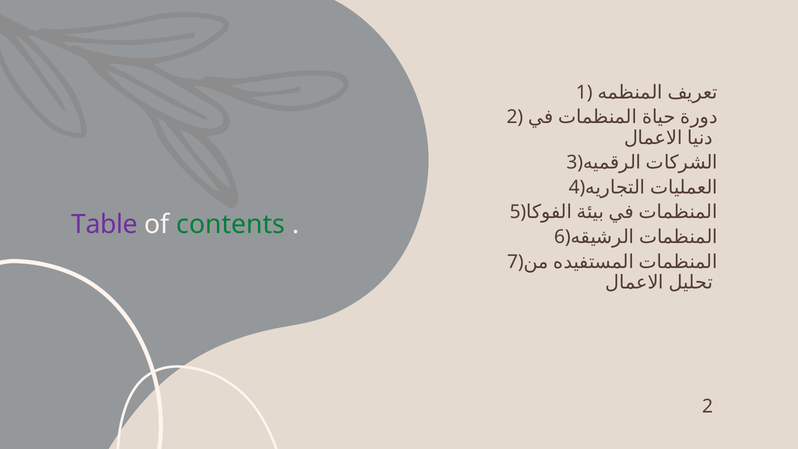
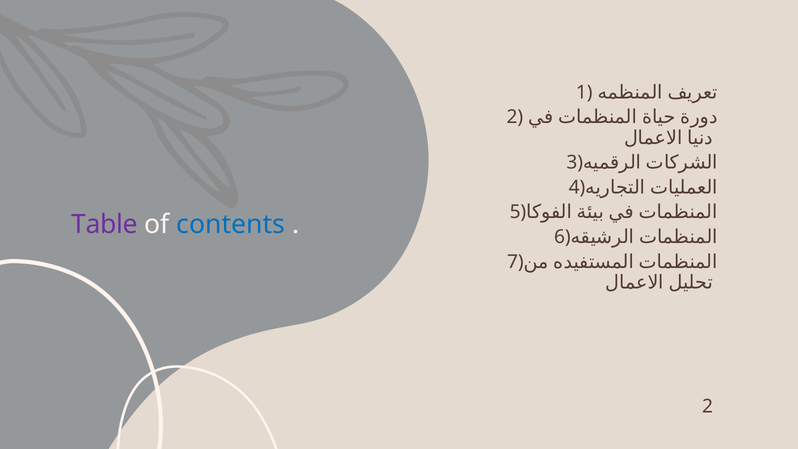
contents colour: green -> blue (231, 224)
